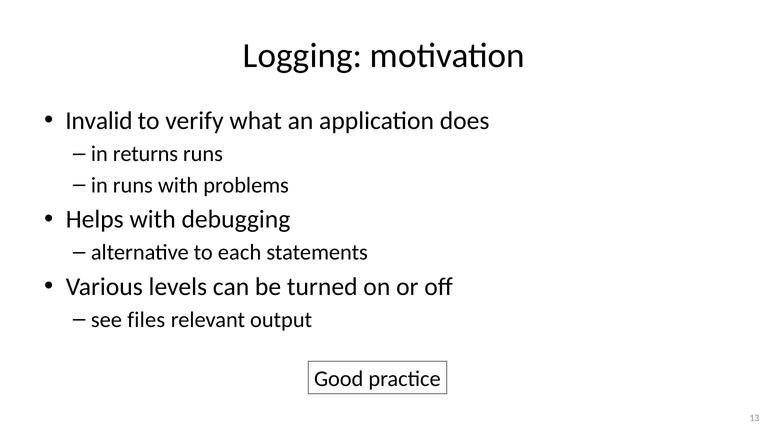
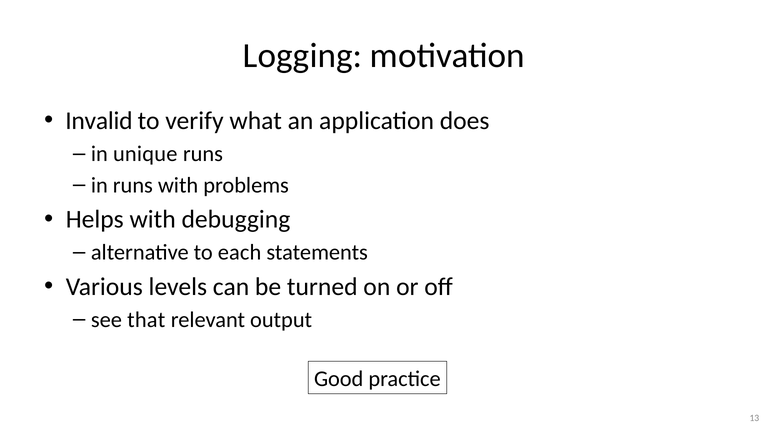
returns: returns -> unique (145, 154)
files: files -> that (146, 320)
